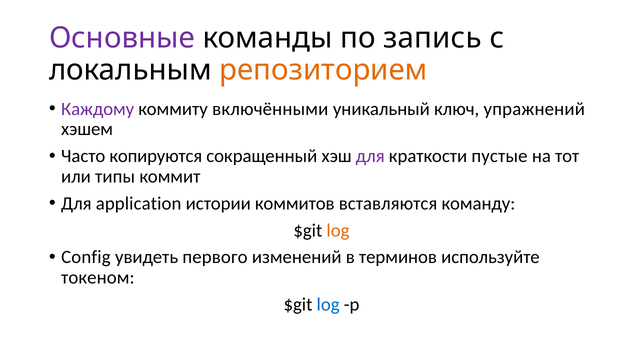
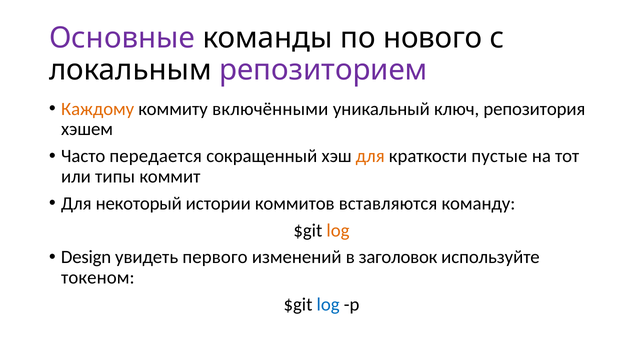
запись: запись -> нового (433, 38)
репозиторием colour: orange -> purple (323, 70)
Каждому colour: purple -> orange (98, 109)
упражнений: упражнений -> репозитория (534, 109)
копируются: копируются -> передается (156, 156)
для colour: purple -> orange (370, 156)
application: application -> некоторый (139, 203)
Config: Config -> Design (86, 257)
терминов: терминов -> заголовок (398, 257)
